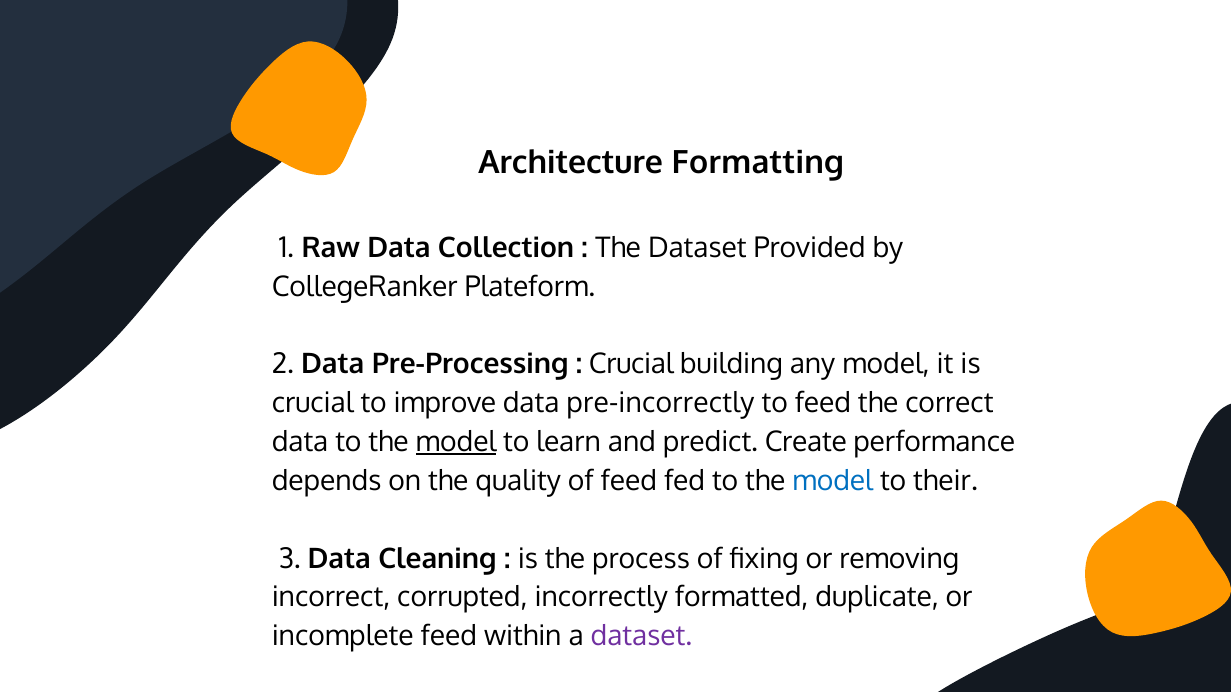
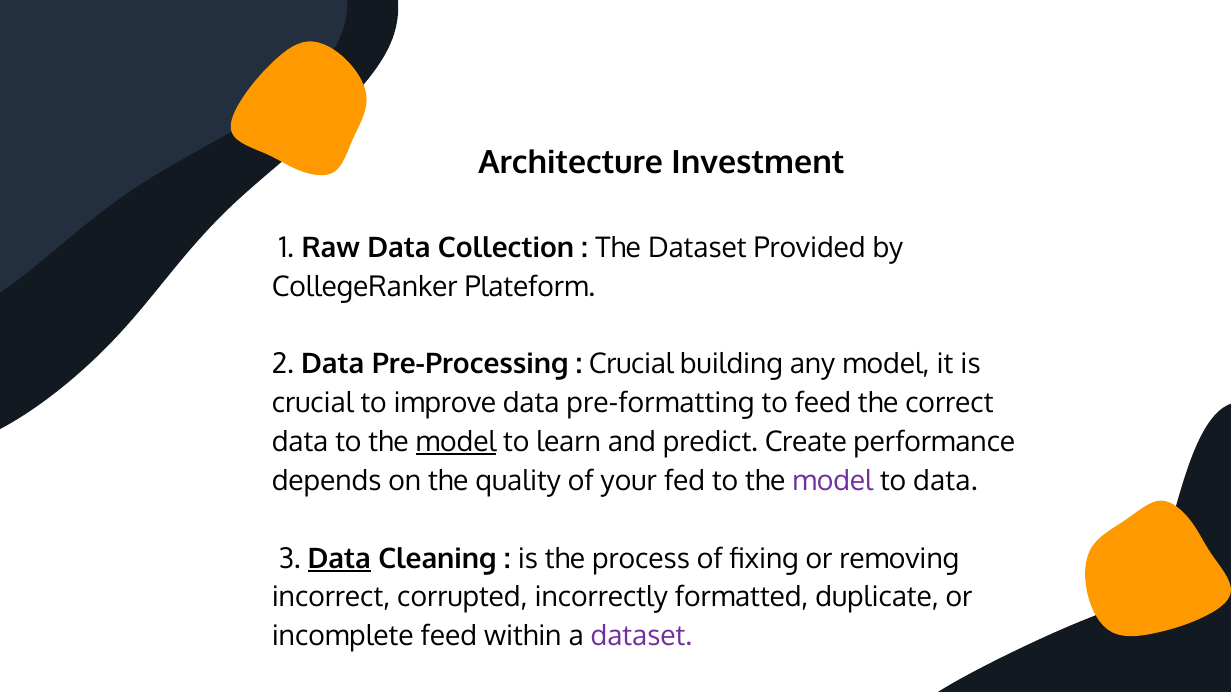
Formatting: Formatting -> Investment (758, 163)
pre-incorrectly: pre-incorrectly -> pre-formatting (660, 404)
of feed: feed -> your (629, 481)
model colour: blue -> purple (833, 481)
to their: their -> data (945, 481)
Data underline: none -> present (339, 559)
